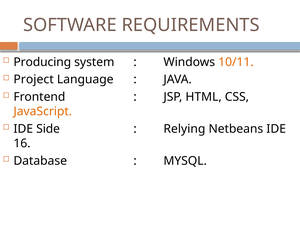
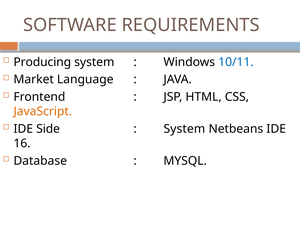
10/11 colour: orange -> blue (236, 62)
Project: Project -> Market (34, 79)
Relying: Relying -> System (184, 129)
